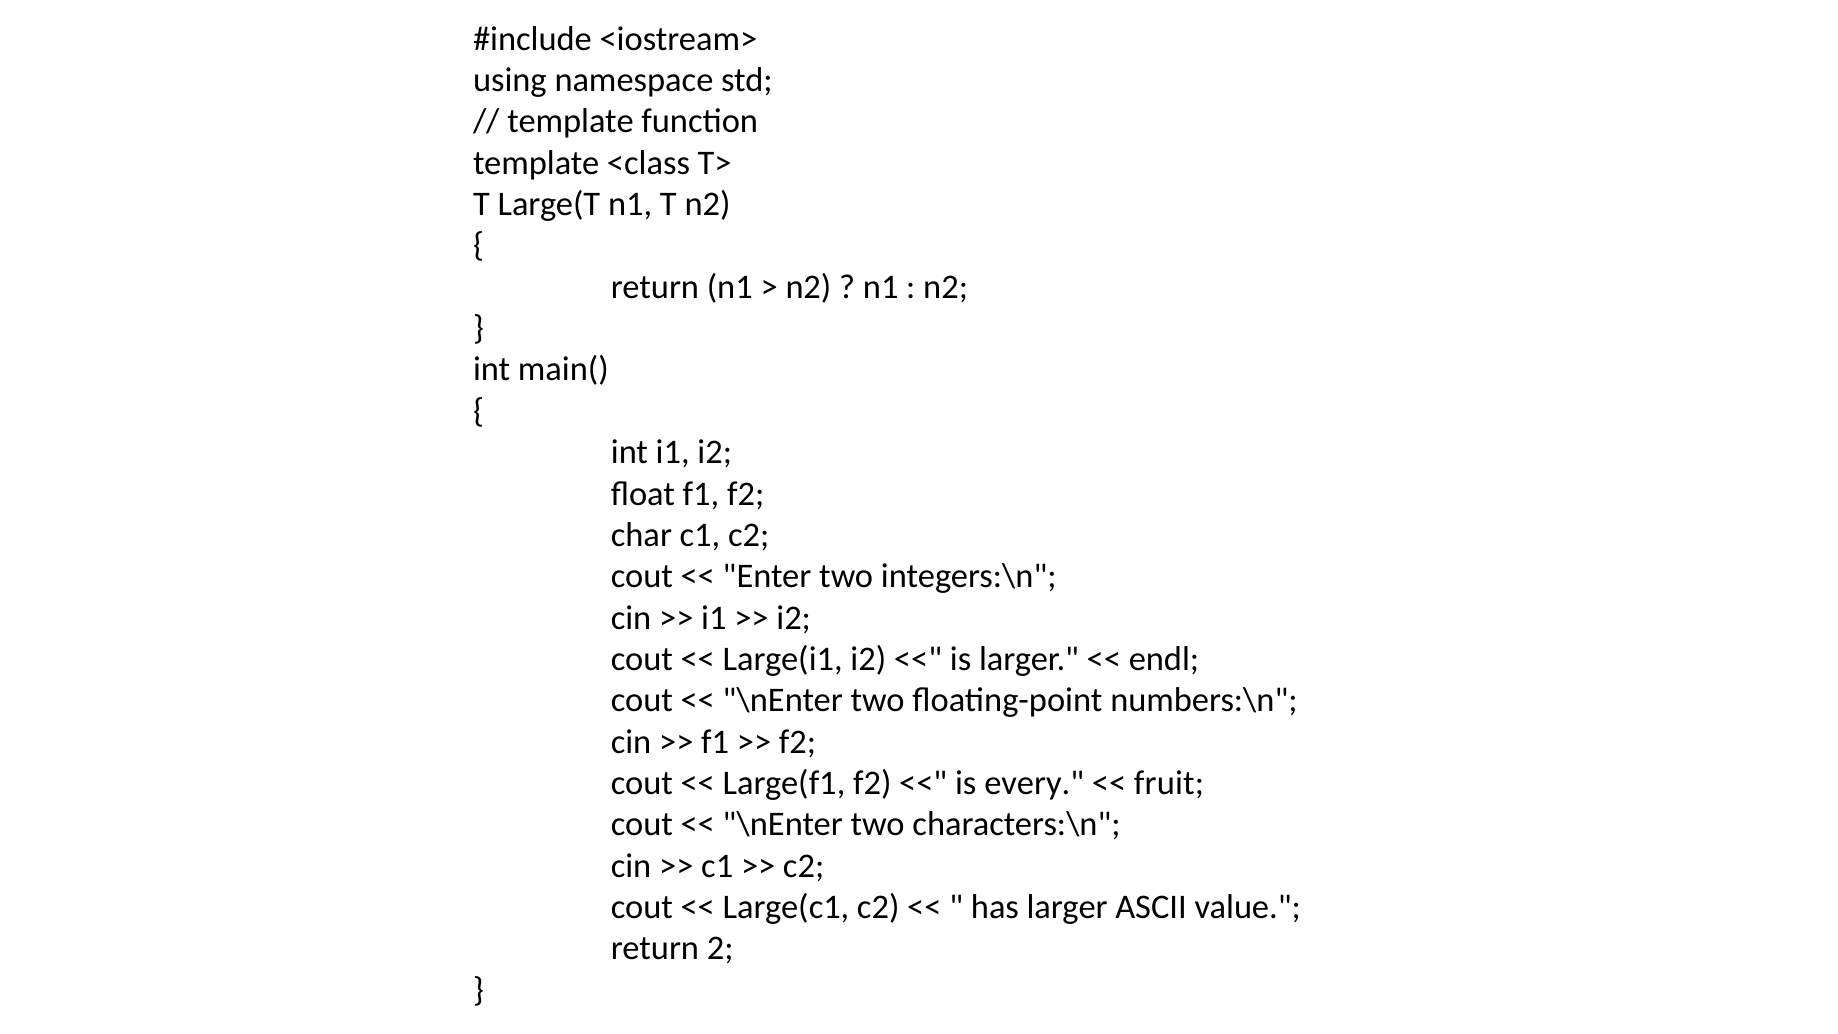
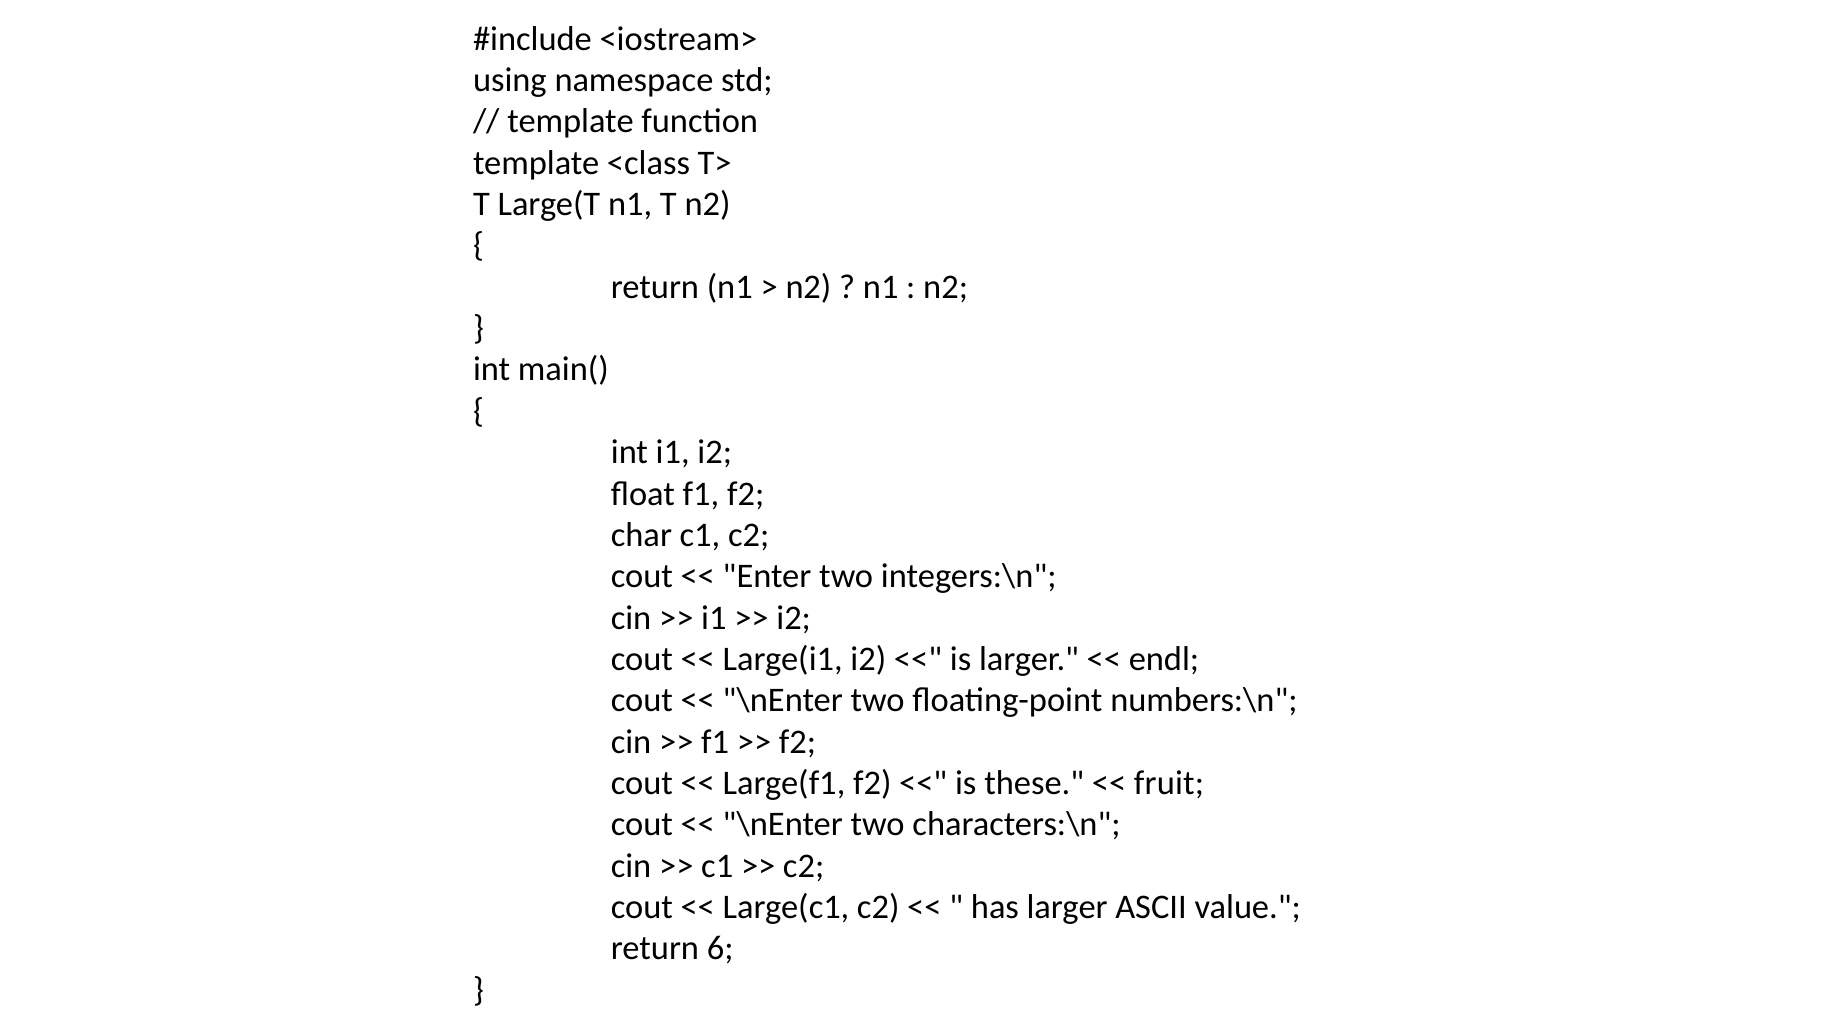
every: every -> these (1034, 783)
2: 2 -> 6 (720, 948)
